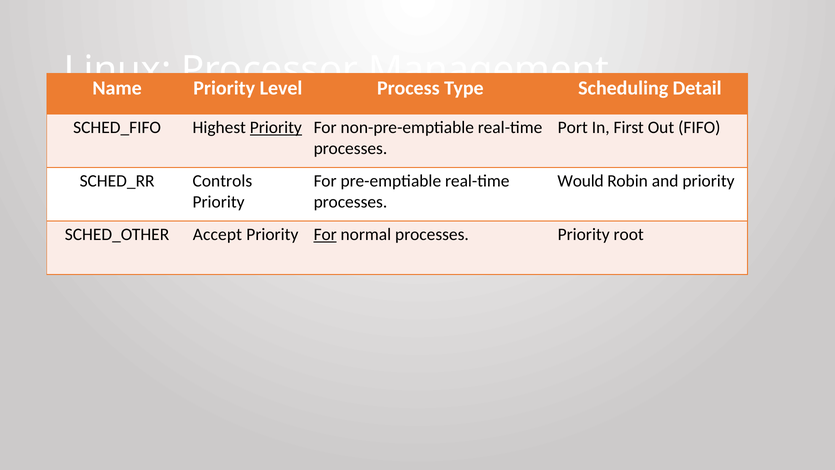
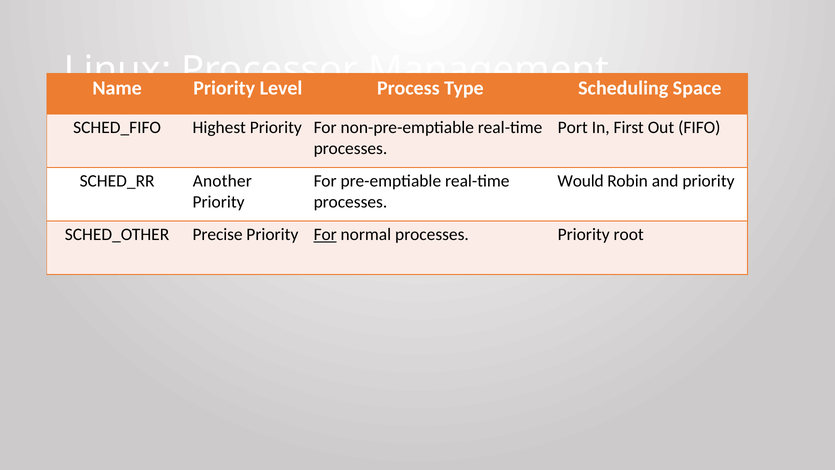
Detail: Detail -> Space (697, 88)
Priority underline: present -> none (276, 127)
Controls: Controls -> Another (222, 181)
Accept: Accept -> Precise (218, 234)
